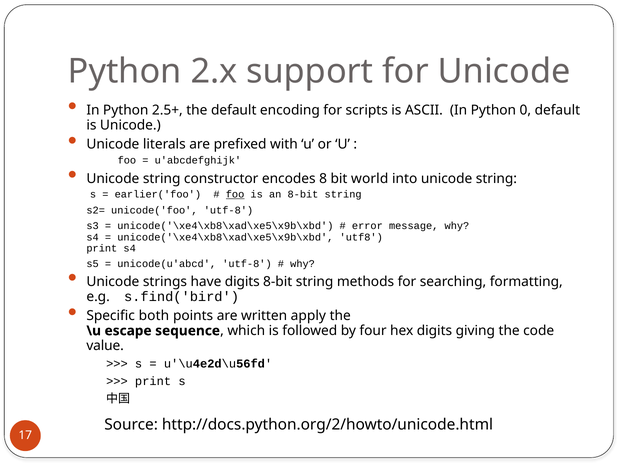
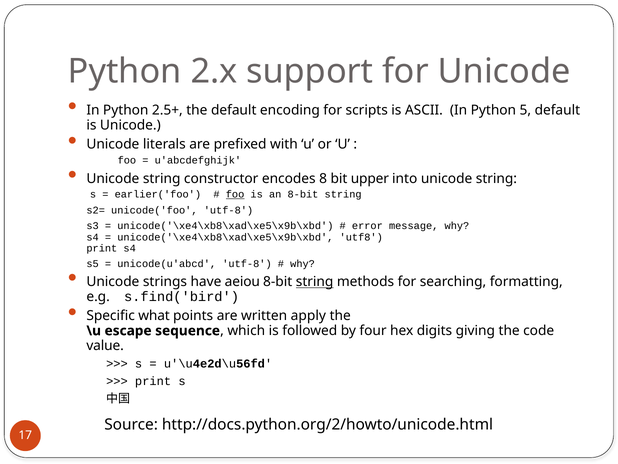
0: 0 -> 5 (525, 110)
world: world -> upper (370, 178)
have digits: digits -> aeiou (242, 281)
string underline: none -> present (315, 281)
both: both -> what (154, 316)
